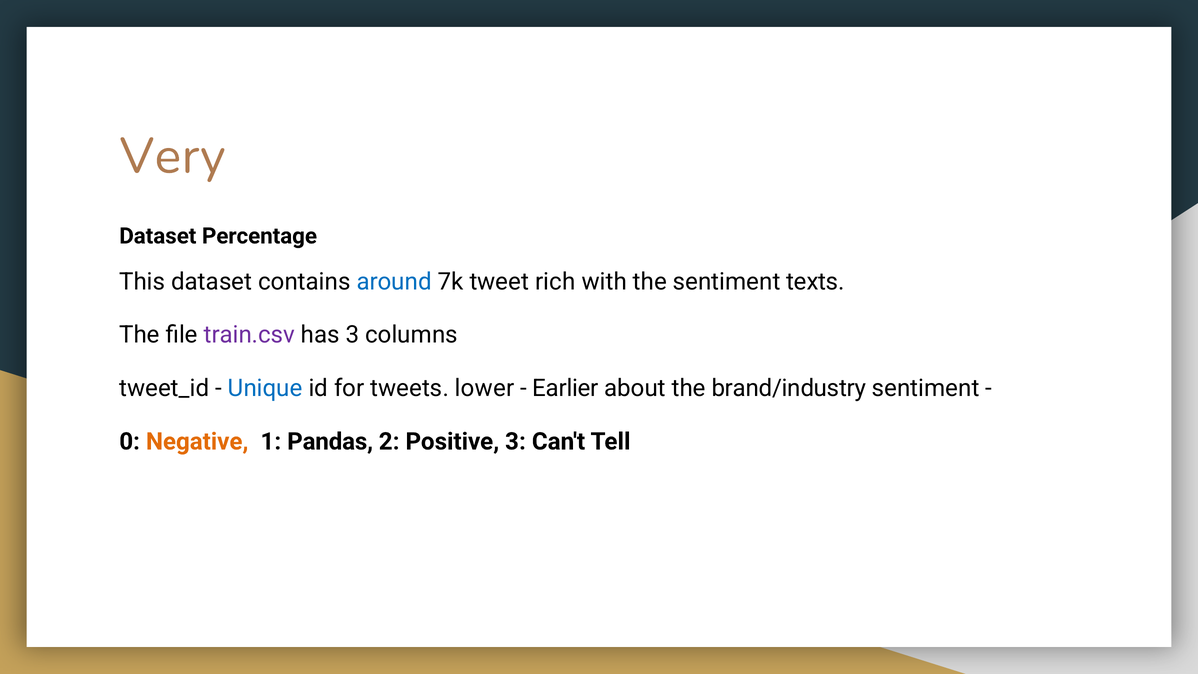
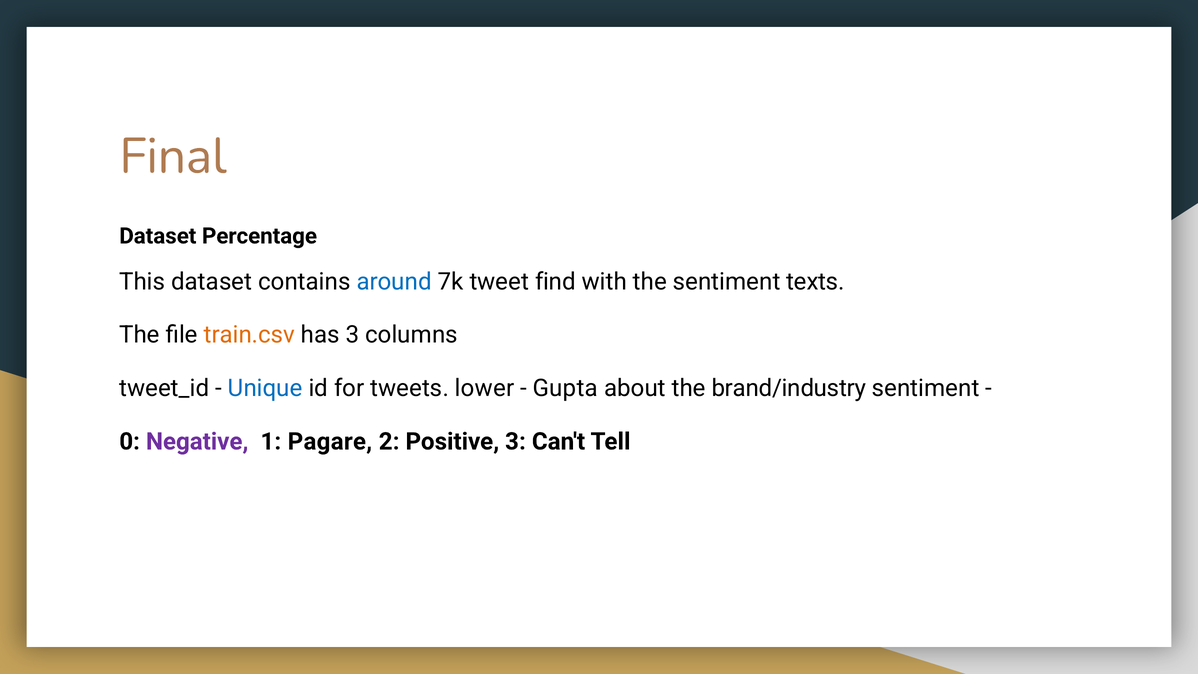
Very: Very -> Final (173, 156)
rich: rich -> find (555, 282)
train.csv colour: purple -> orange (249, 335)
Earlier: Earlier -> Gupta (565, 388)
Negative colour: orange -> purple (197, 441)
Pandas: Pandas -> Pagare (330, 441)
